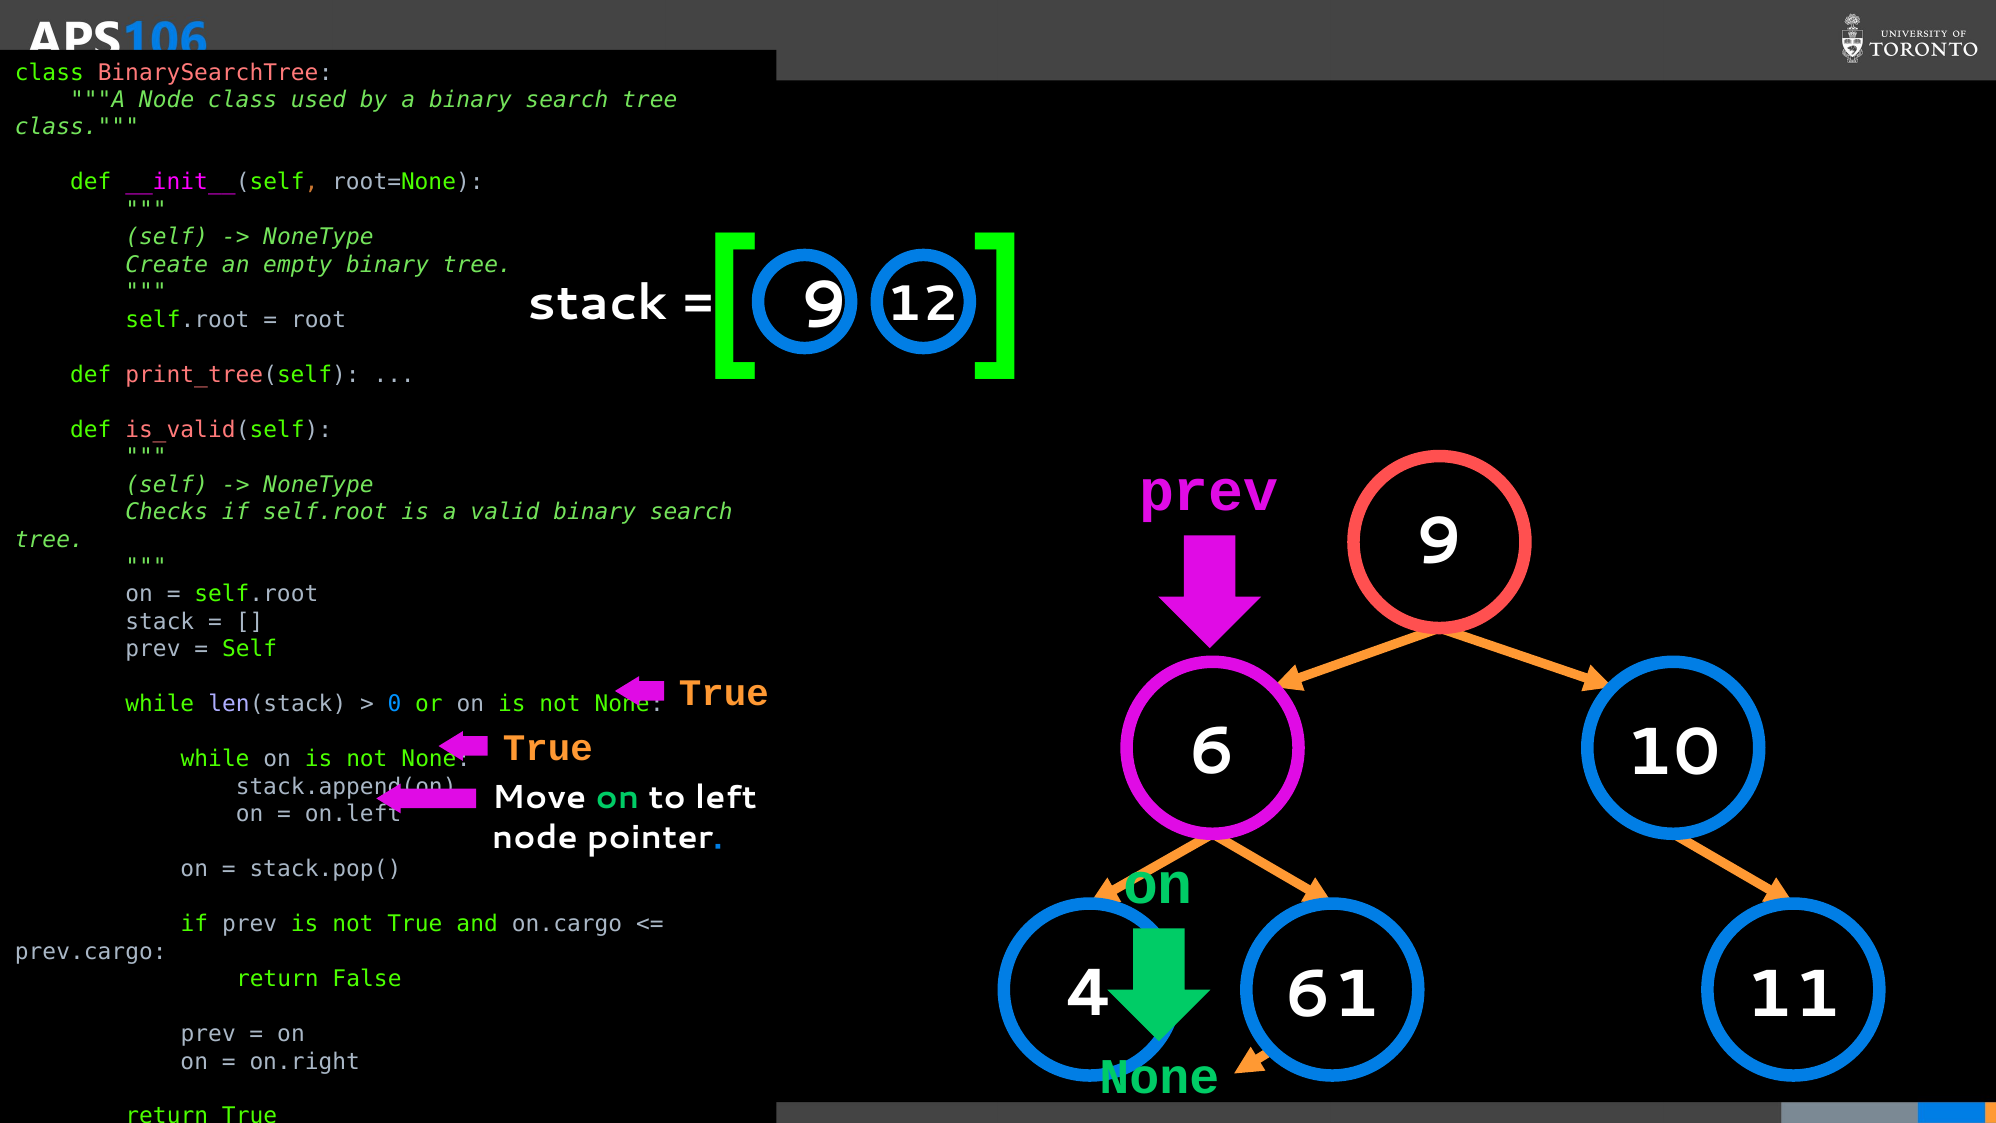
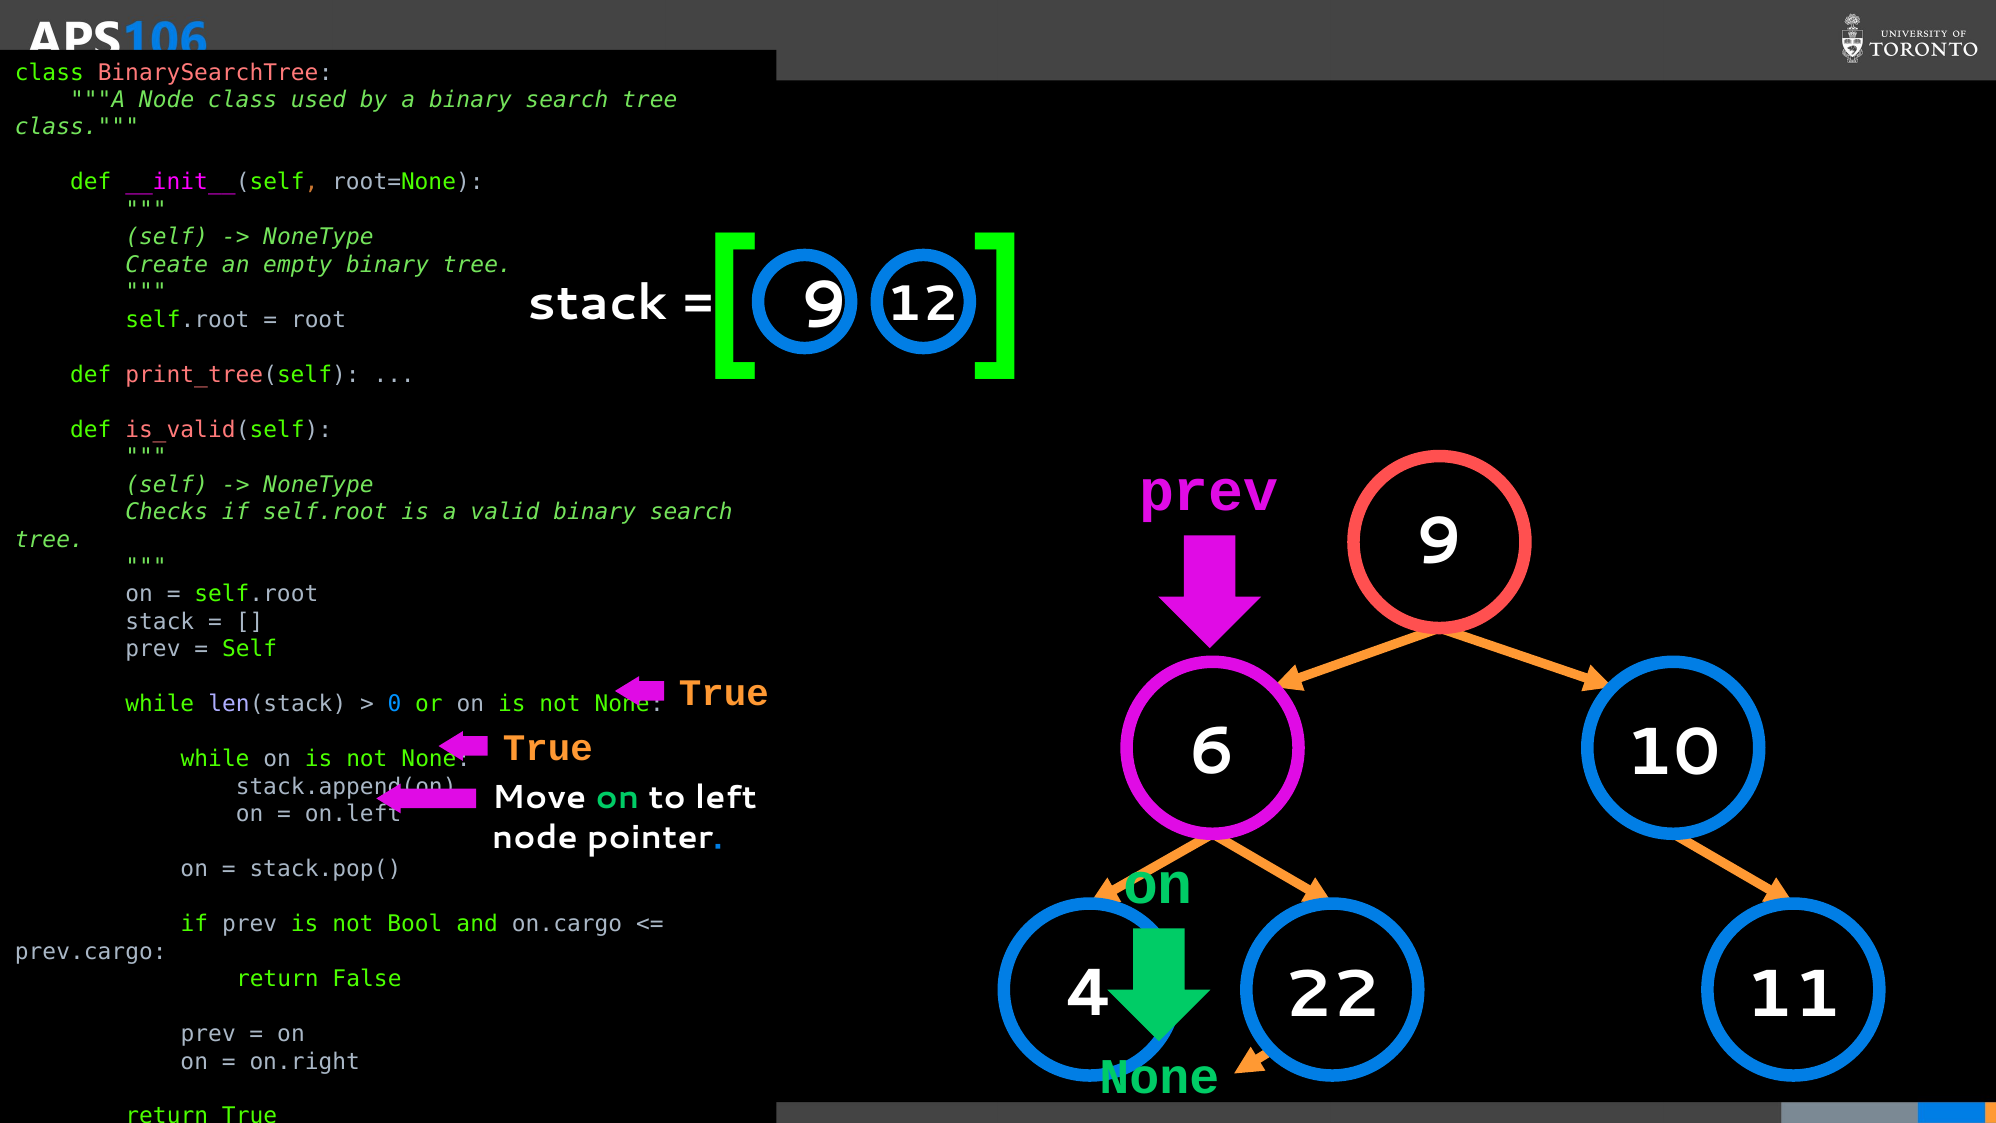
not True: True -> Bool (415, 924)
61: 61 -> 22 (1332, 994)
